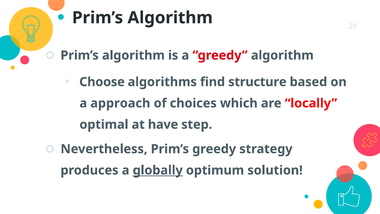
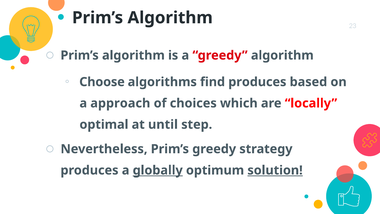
find structure: structure -> produces (257, 82)
have: have -> until (163, 124)
solution underline: none -> present (275, 170)
